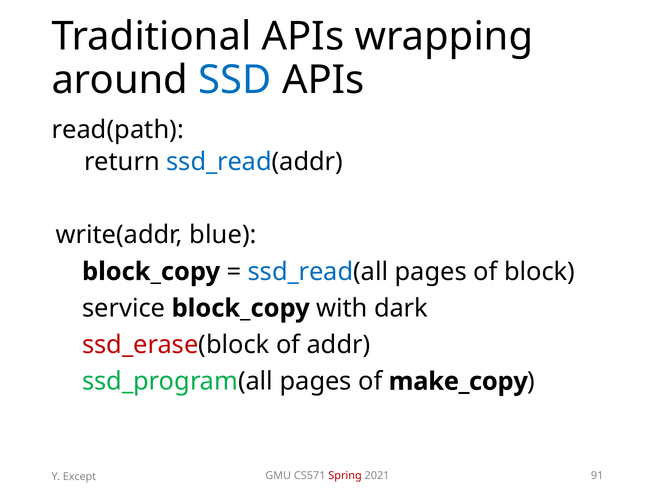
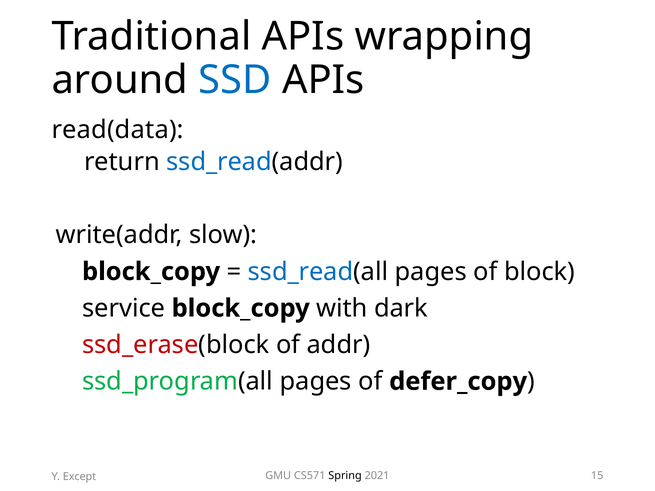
read(path: read(path -> read(data (118, 130)
blue: blue -> slow (223, 235)
make_copy: make_copy -> defer_copy (458, 382)
Spring colour: red -> black (345, 476)
91: 91 -> 15 (597, 476)
